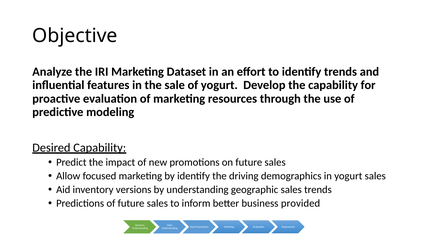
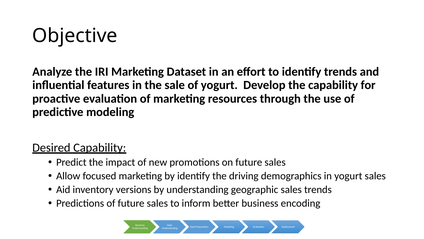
provided: provided -> encoding (301, 203)
